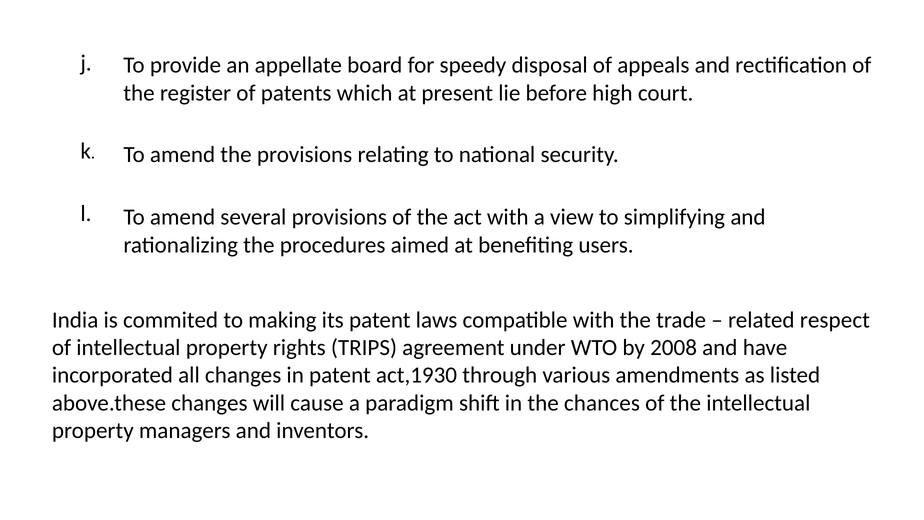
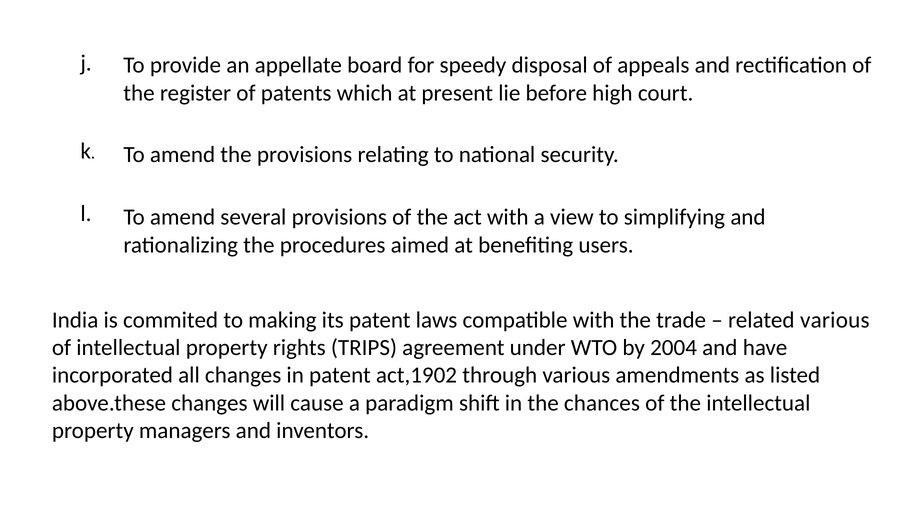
related respect: respect -> various (835, 320)
2008: 2008 -> 2004 (674, 347)
act,1930: act,1930 -> act,1902 (416, 375)
